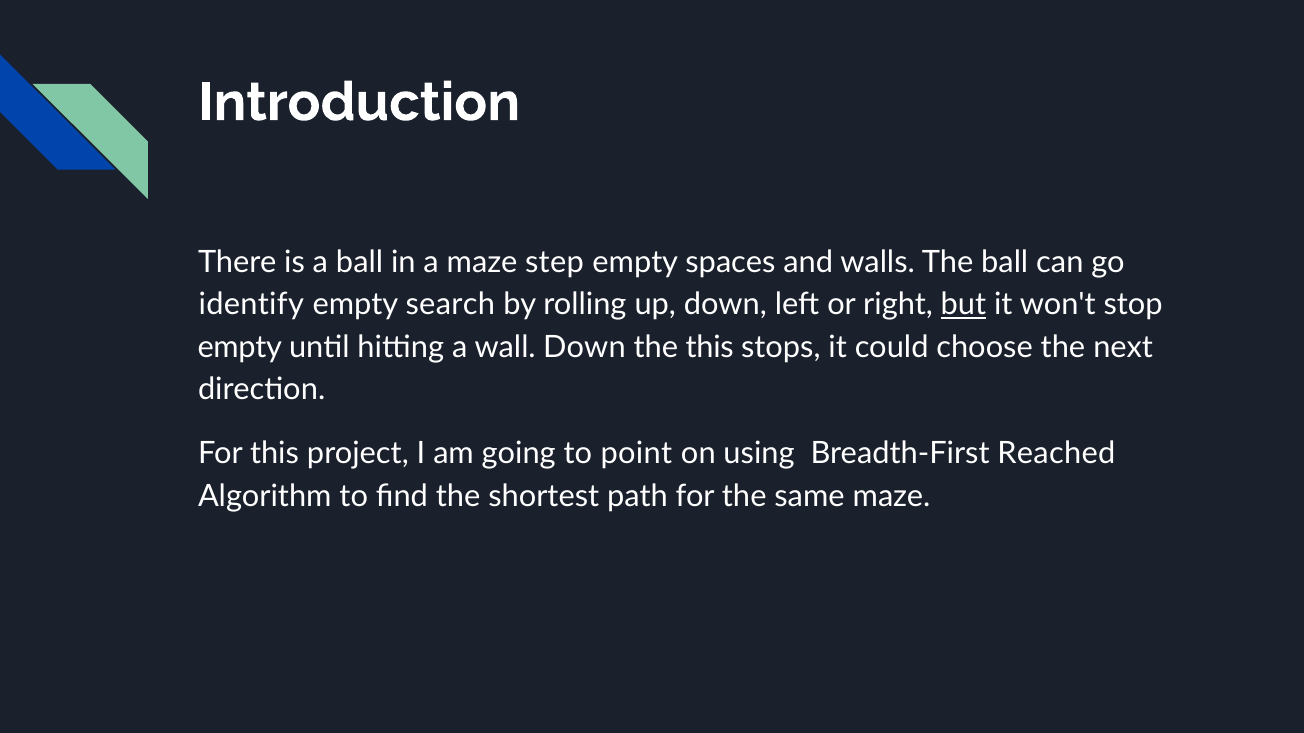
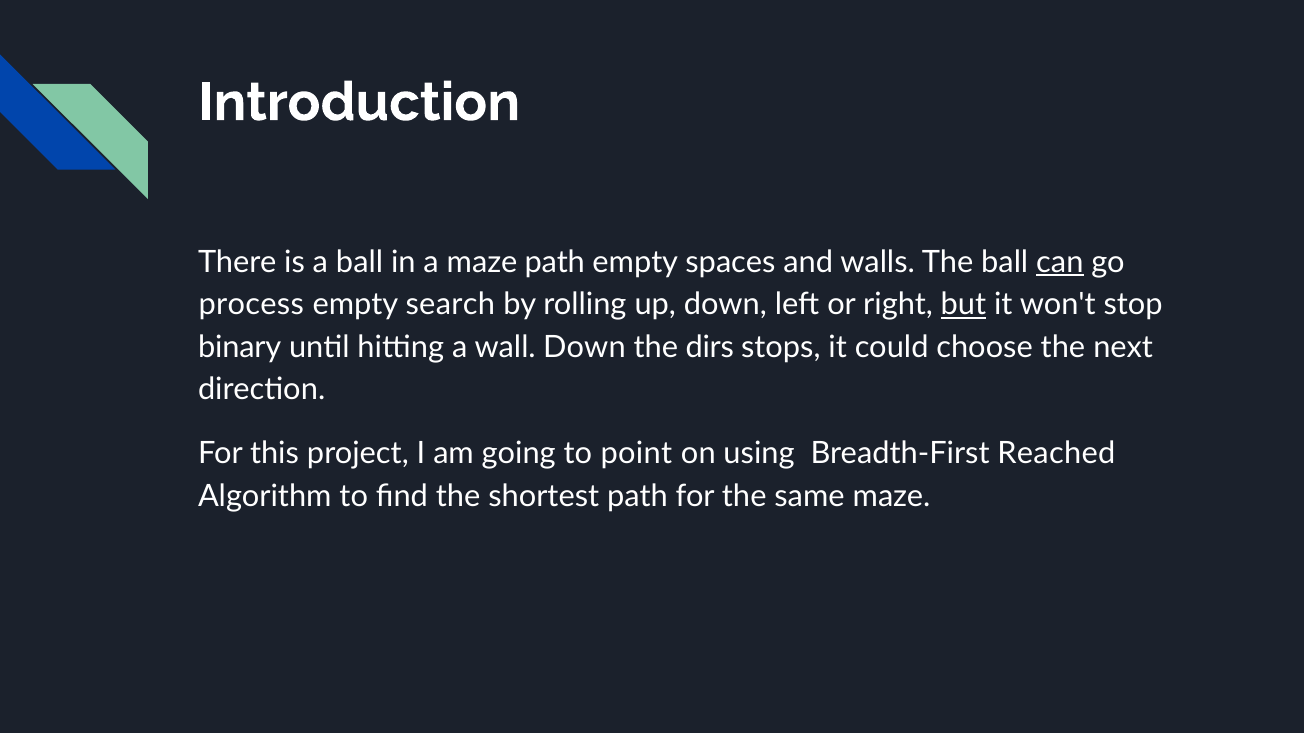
maze step: step -> path (555, 262)
can underline: none -> present (1060, 262)
identify: identify -> process (251, 305)
empty: empty -> binary (240, 347)
the this: this -> dirs (710, 347)
